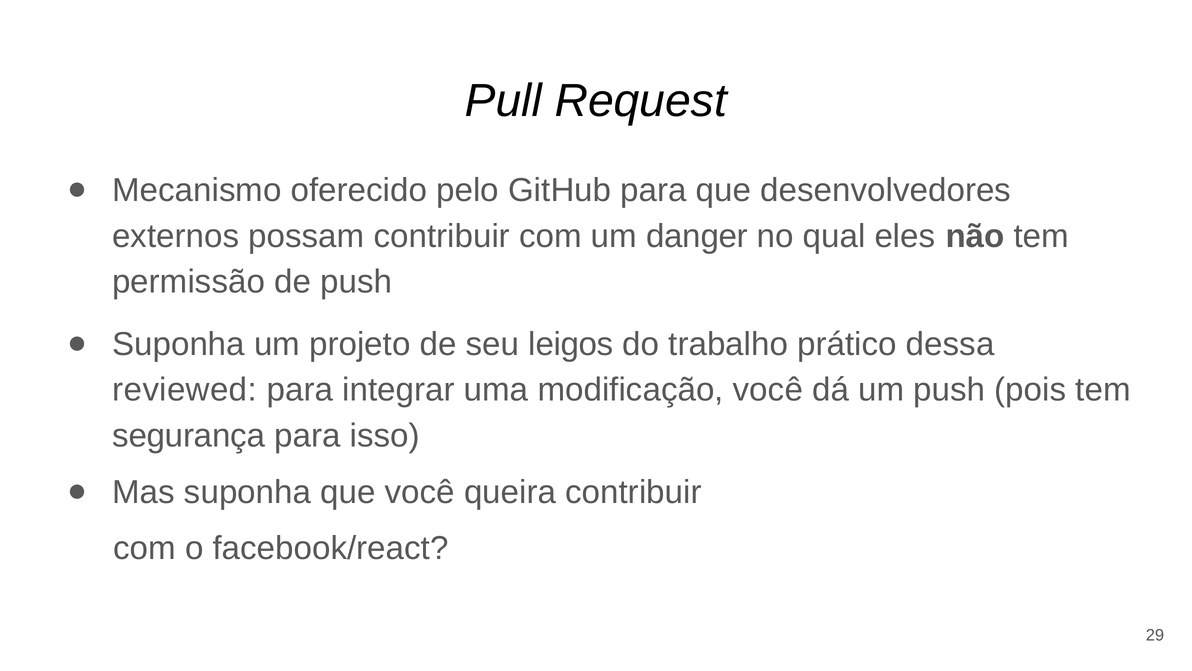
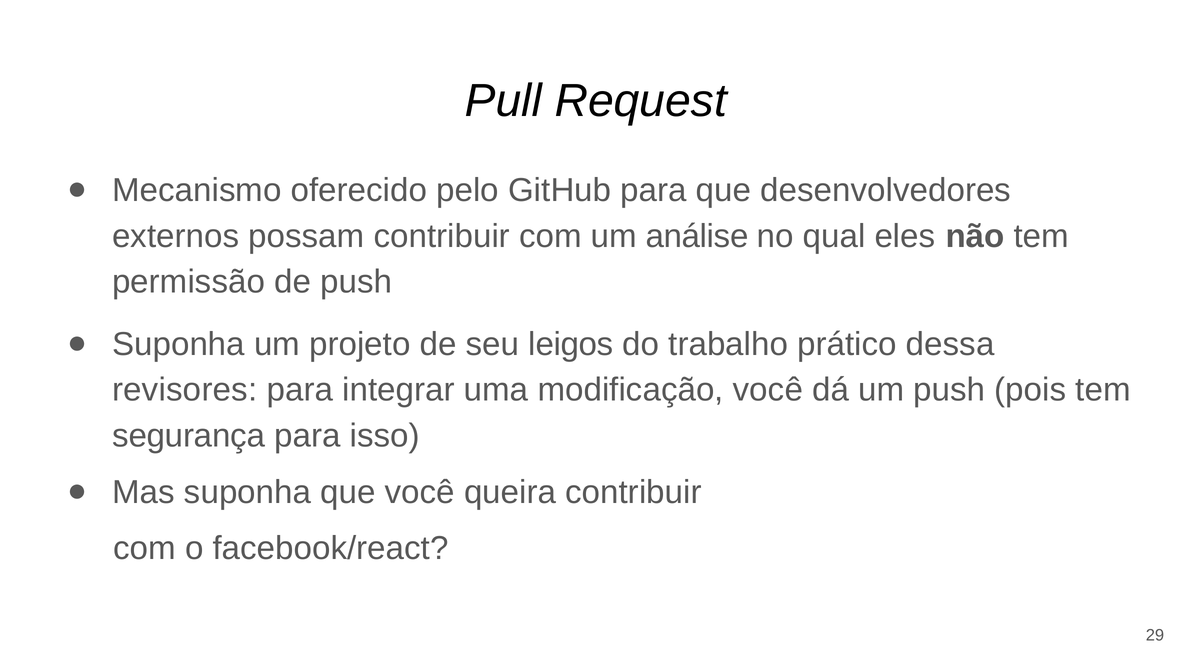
danger: danger -> análise (697, 236)
reviewed: reviewed -> revisores (185, 390)
